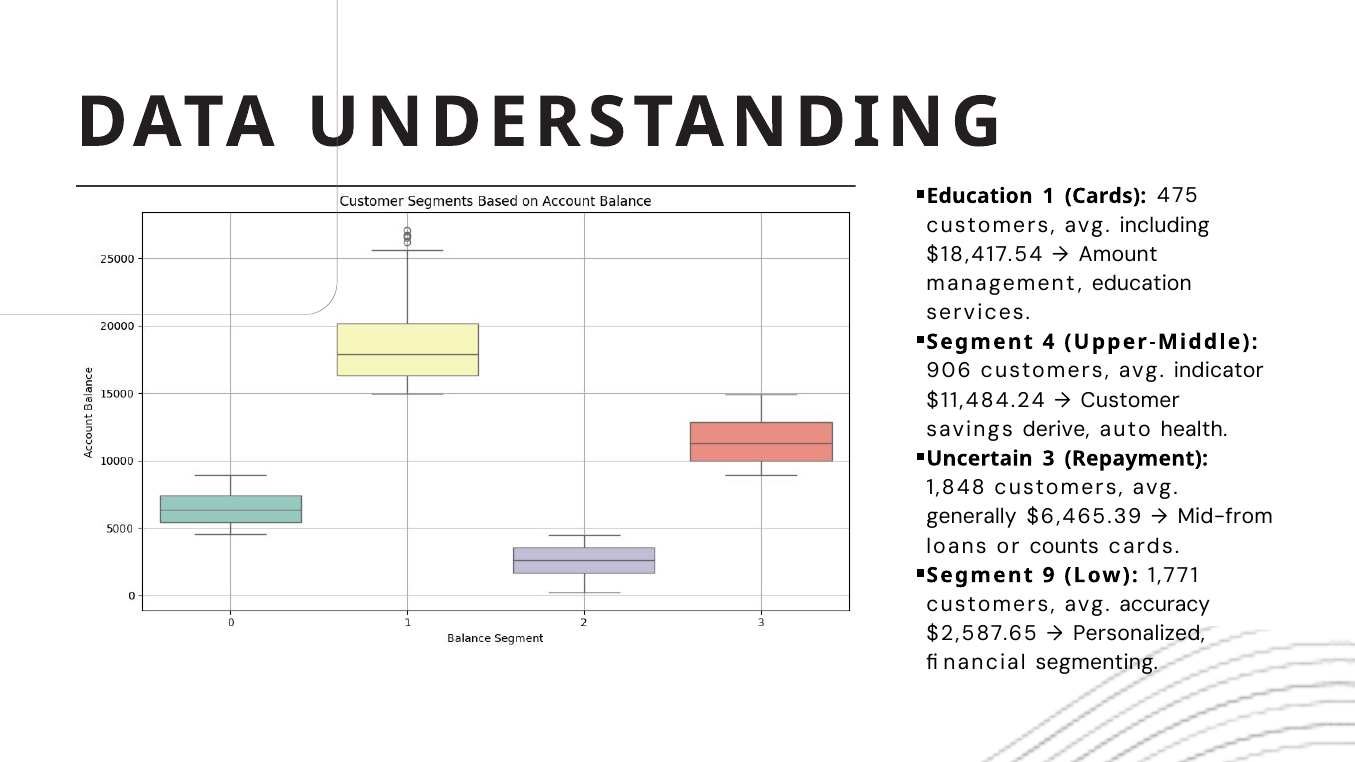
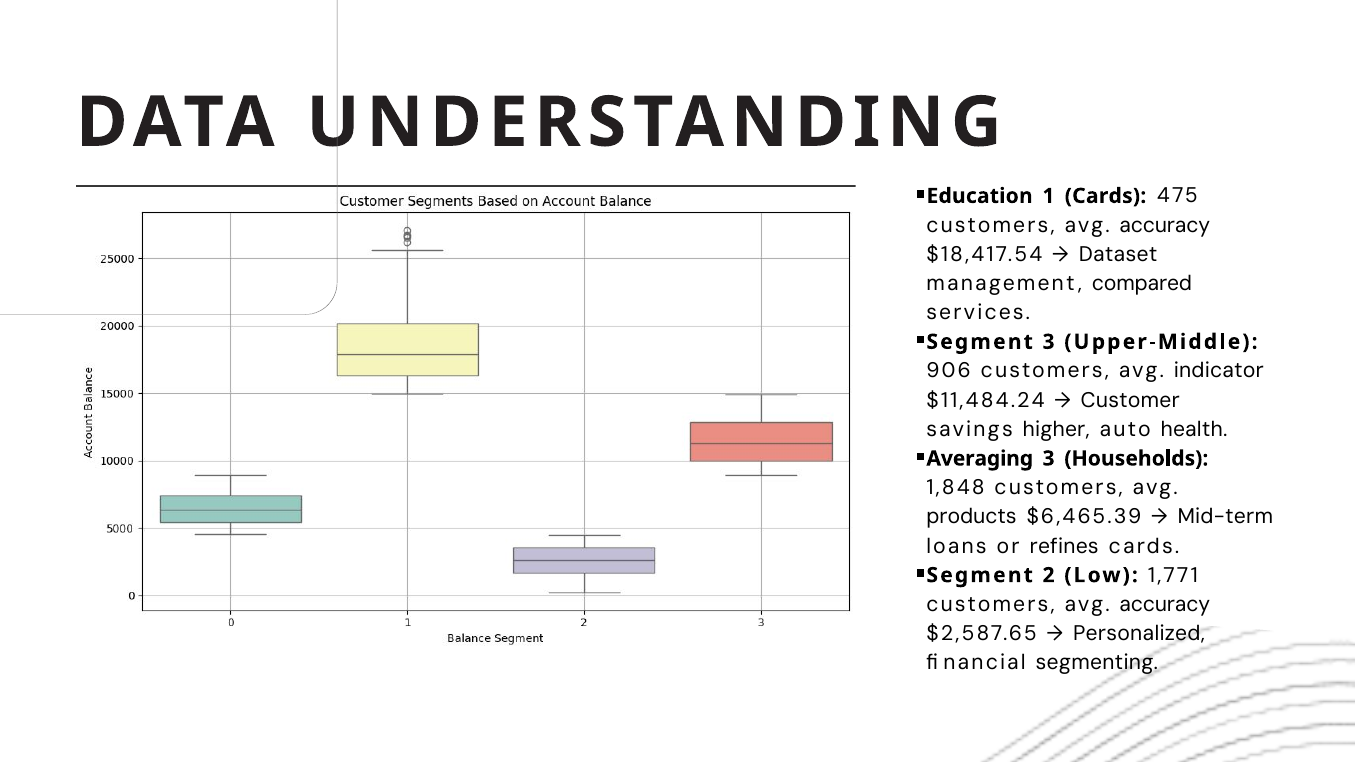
including: including -> accuracy (1165, 225)
Amount: Amount -> Dataset (1118, 254)
management education: education -> compared (1142, 284)
Segment 4: 4 -> 3 (1049, 342)
derive: derive -> higher (1056, 429)
Uncertain: Uncertain -> Averaging (980, 459)
Repayment: Repayment -> Households (1136, 459)
generally: generally -> products (972, 517)
Mid-from: Mid-from -> Mid-term (1225, 517)
counts: counts -> refines (1064, 546)
9: 9 -> 2 (1049, 575)
